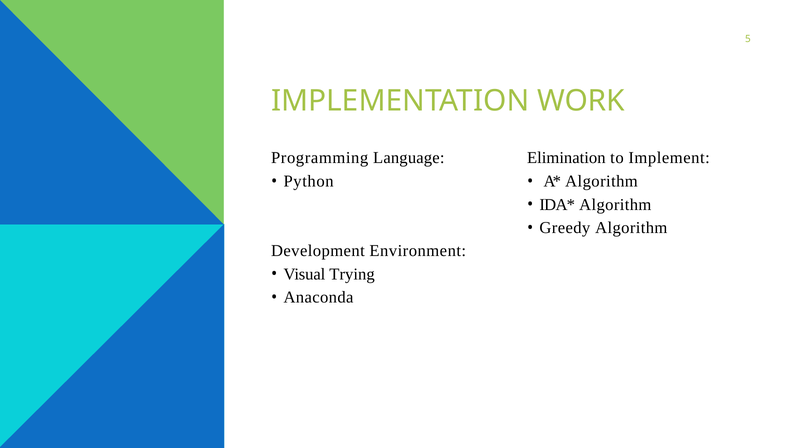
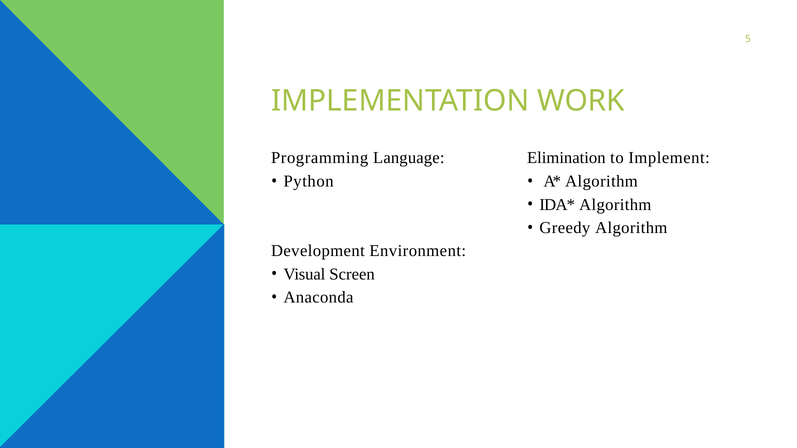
Trying: Trying -> Screen (352, 274)
